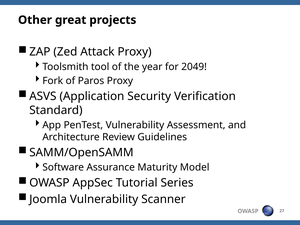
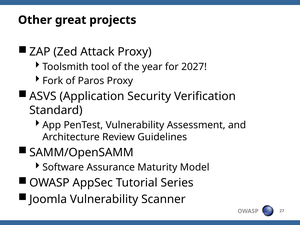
2049: 2049 -> 2027 (194, 67)
